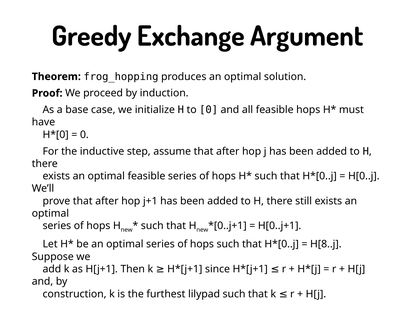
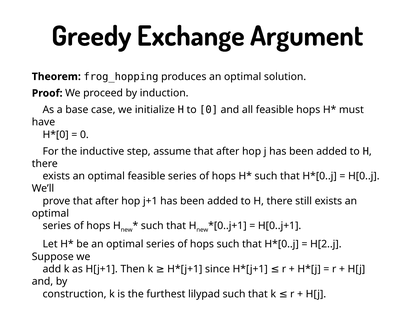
H[8..j: H[8..j -> H[2..j (326, 244)
